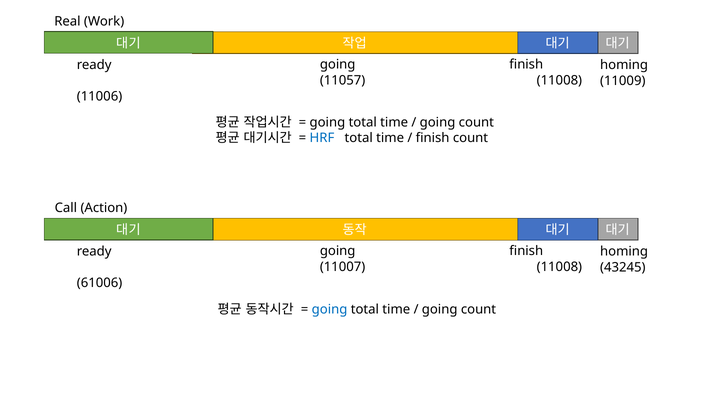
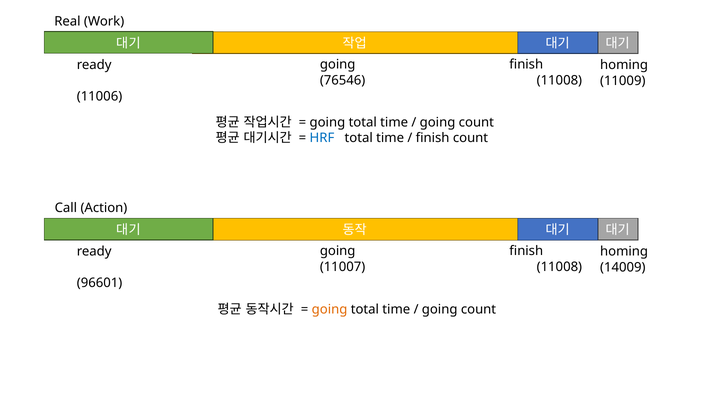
11057: 11057 -> 76546 (343, 80)
43245: 43245 -> 14009 (623, 268)
61006: 61006 -> 96601 (100, 283)
going colour: blue -> orange (330, 310)
